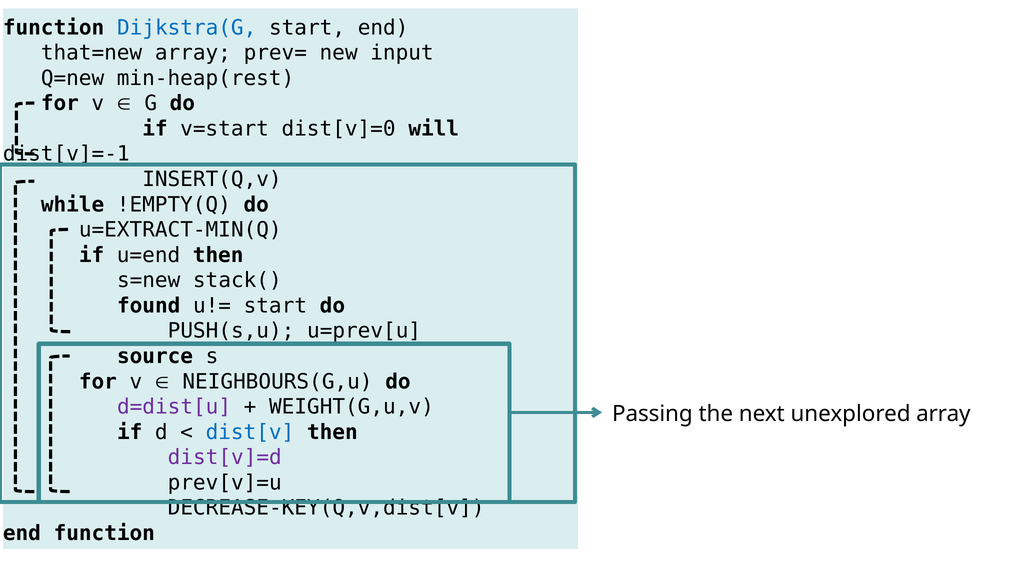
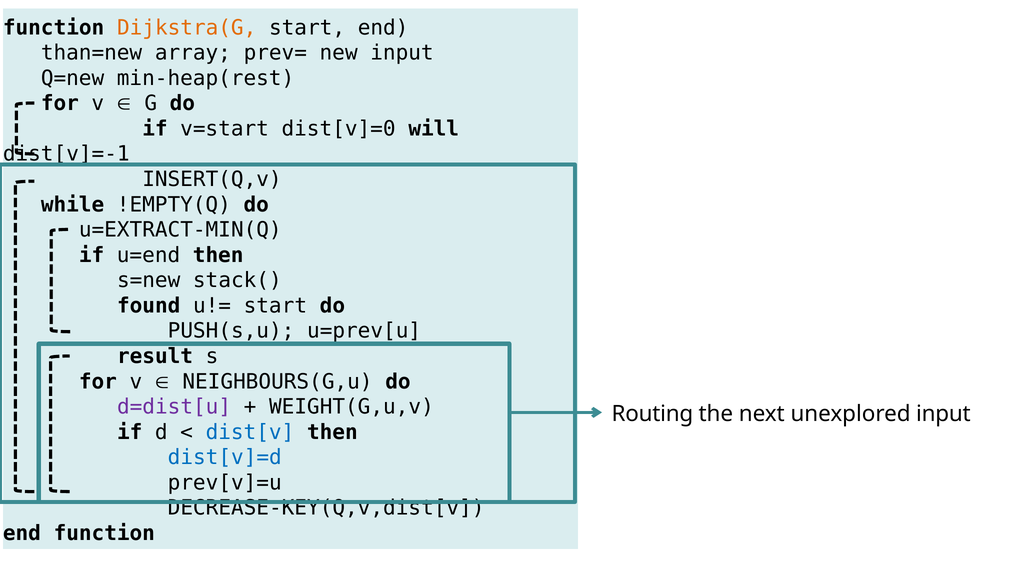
Dijkstra(G colour: blue -> orange (187, 28)
that=new: that=new -> than=new (92, 53)
source: source -> result (155, 356)
Passing: Passing -> Routing (652, 414)
unexplored array: array -> input (943, 414)
dist[v]=d colour: purple -> blue (225, 457)
